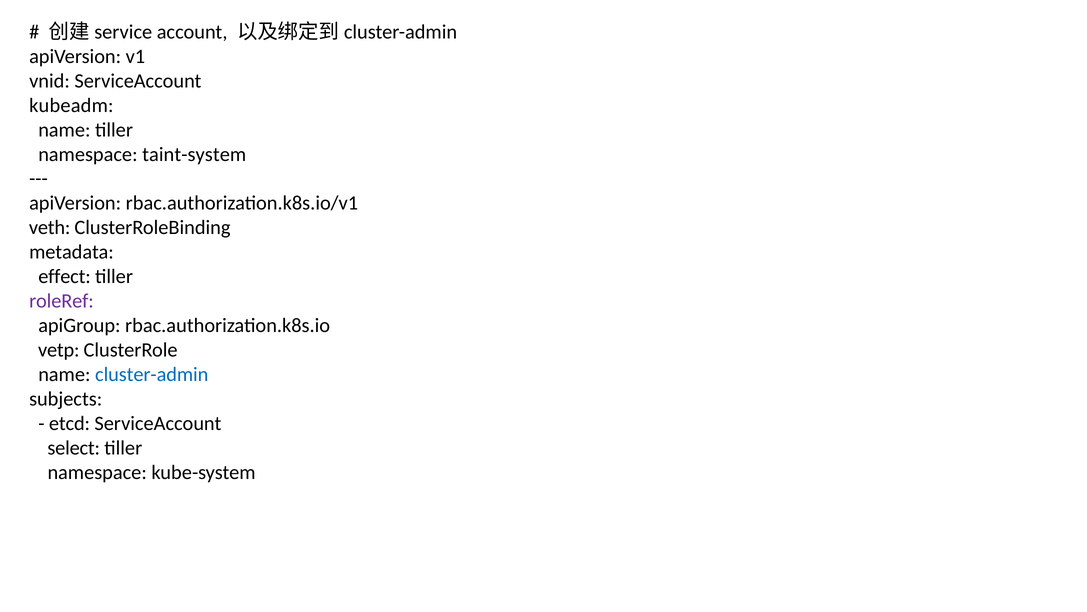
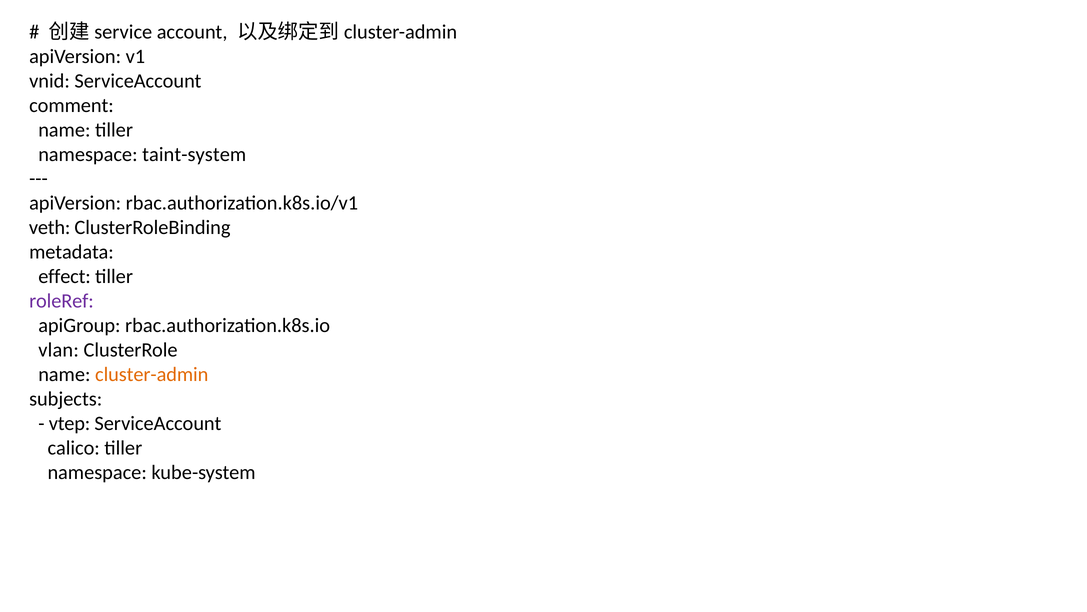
kubeadm: kubeadm -> comment (71, 105)
vetp: vetp -> vlan (59, 350)
cluster-admin colour: blue -> orange (152, 374)
etcd: etcd -> vtep (70, 423)
select: select -> calico (74, 448)
